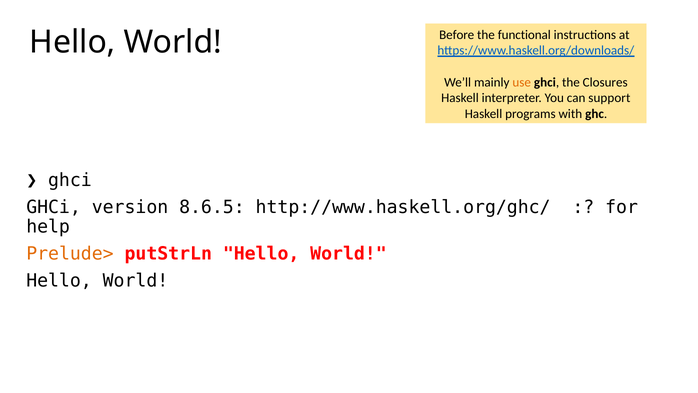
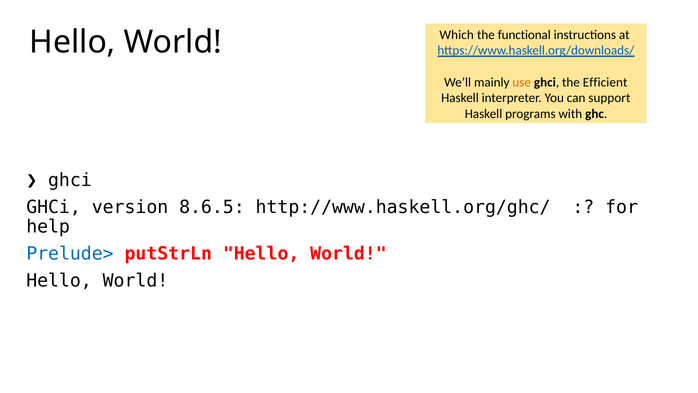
Before: Before -> Which (457, 35)
Closures: Closures -> Efficient (605, 82)
Prelude> colour: orange -> blue (70, 254)
